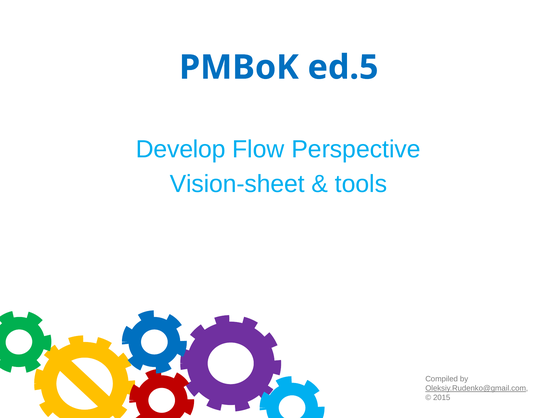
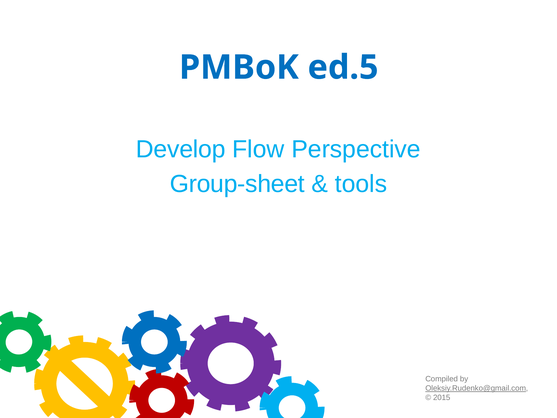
Vision-sheet: Vision-sheet -> Group-sheet (237, 184)
